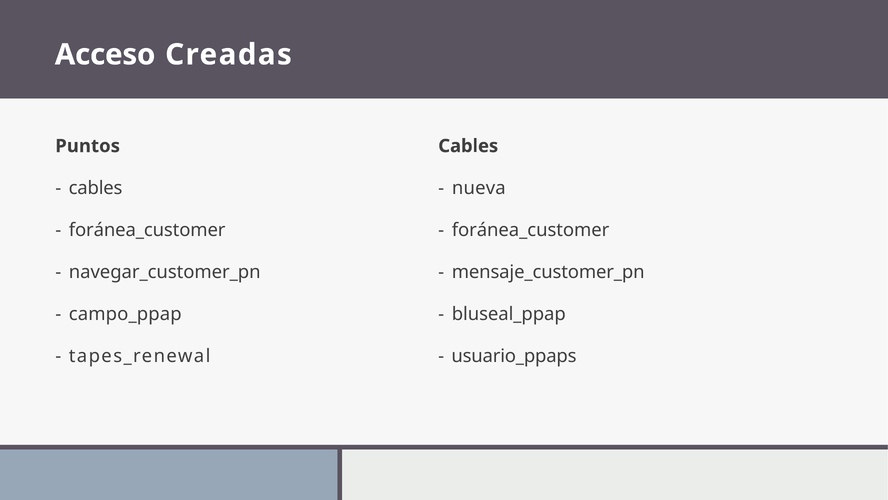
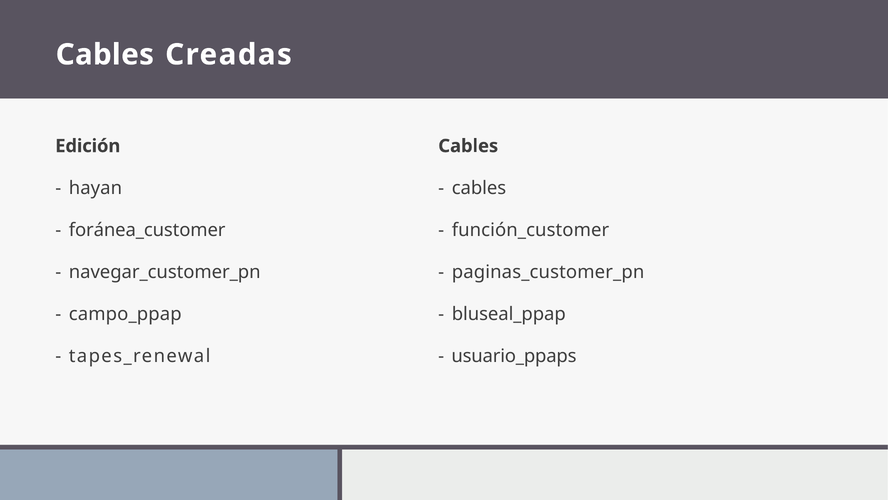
Acceso: Acceso -> Cables (105, 55)
Puntos: Puntos -> Edición (88, 146)
cables: cables -> hayan (95, 188)
nueva: nueva -> cables (479, 188)
foránea_customer: foránea_customer -> función_customer (530, 230)
mensaje_customer_pn: mensaje_customer_pn -> paginas_customer_pn (548, 272)
